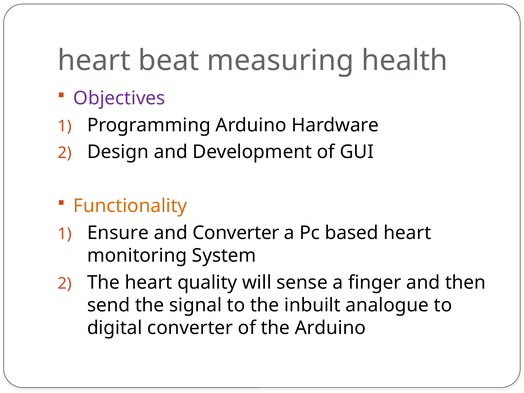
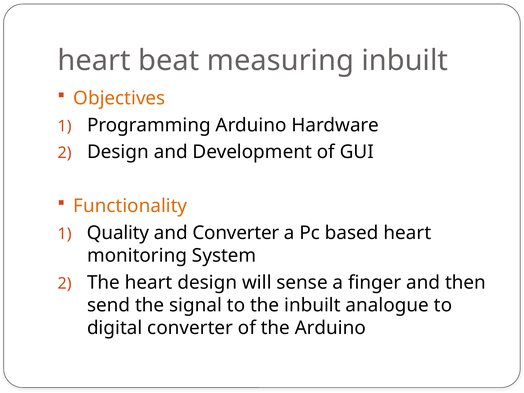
measuring health: health -> inbuilt (405, 61)
Objectives colour: purple -> orange (119, 98)
Ensure: Ensure -> Quality (118, 233)
heart quality: quality -> design (207, 282)
